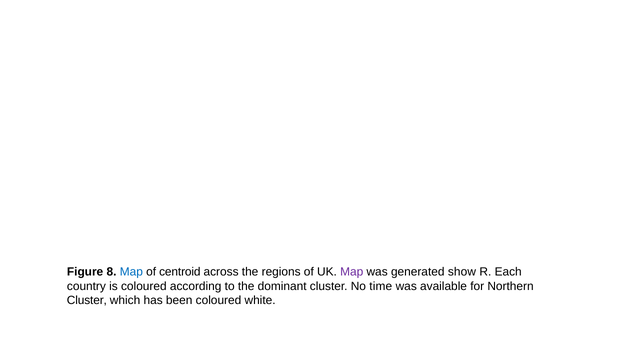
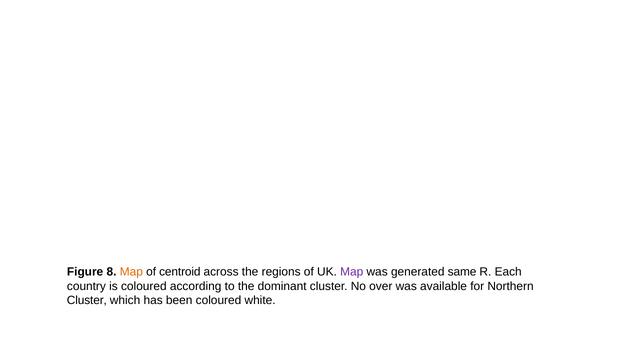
Map colour: blue -> orange (131, 272)
show: show -> same (462, 272)
time: time -> over (381, 287)
